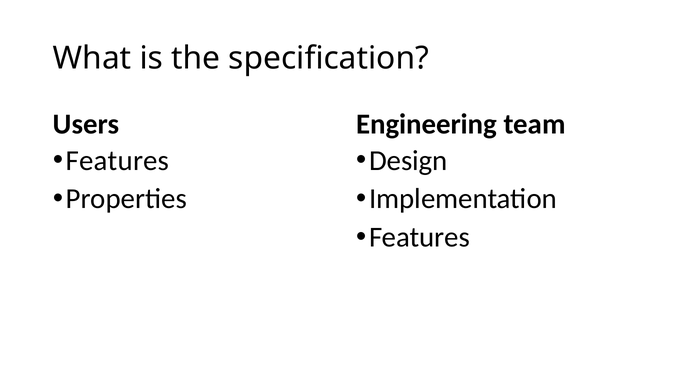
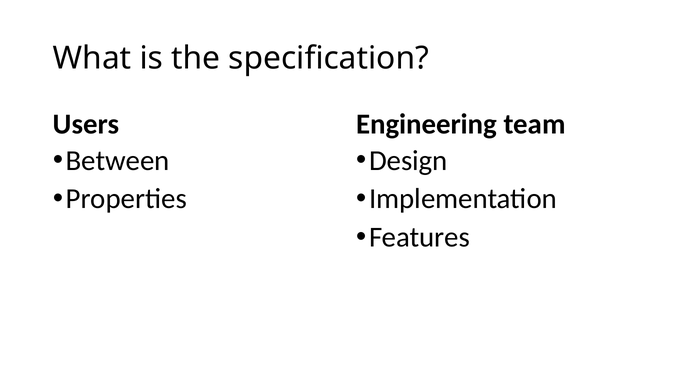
Features: Features -> Between (118, 160)
